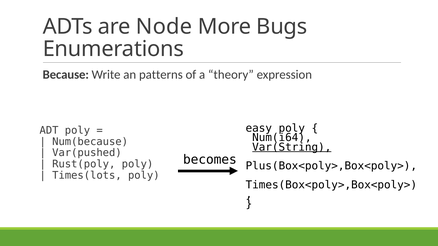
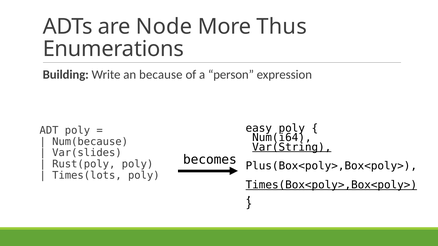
Bugs: Bugs -> Thus (282, 27)
Because: Because -> Building (66, 75)
patterns: patterns -> because (161, 75)
theory: theory -> person (231, 75)
Var(pushed: Var(pushed -> Var(slides (87, 153)
Times(Box<poly>,Box<poly> underline: none -> present (331, 185)
